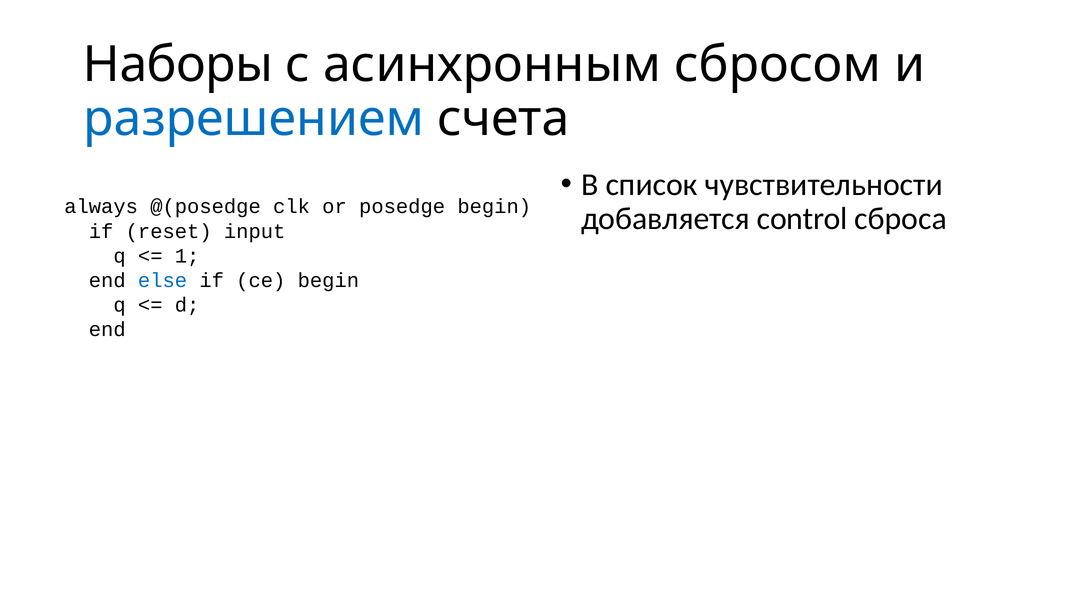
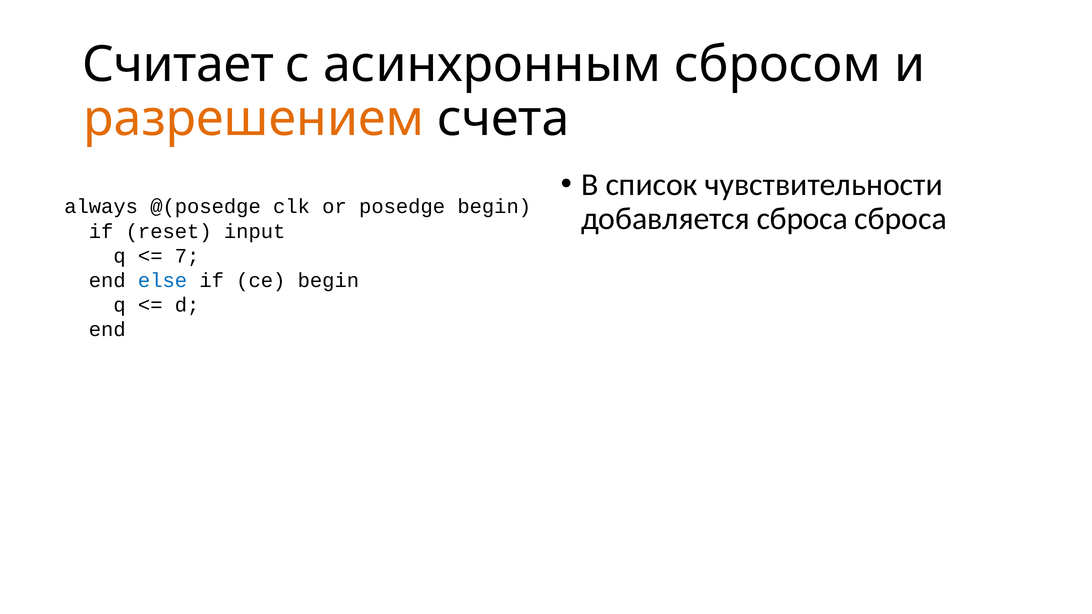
Наборы: Наборы -> Считает (178, 65)
разрешением colour: blue -> orange (254, 119)
добавляется control: control -> сброса (802, 219)
1: 1 -> 7 (187, 256)
